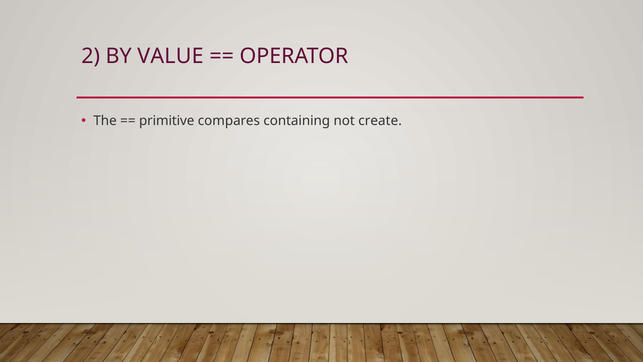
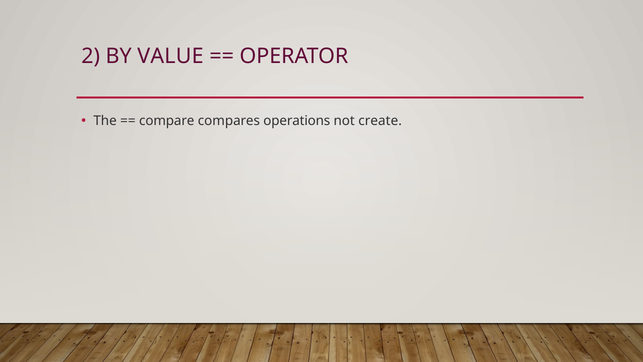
primitive: primitive -> compare (167, 121)
containing: containing -> operations (297, 121)
